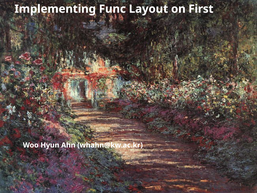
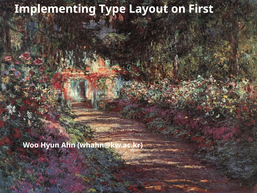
Func: Func -> Type (112, 9)
